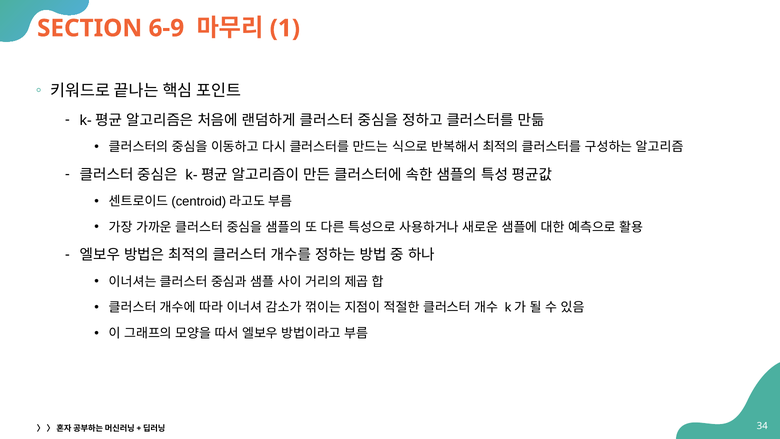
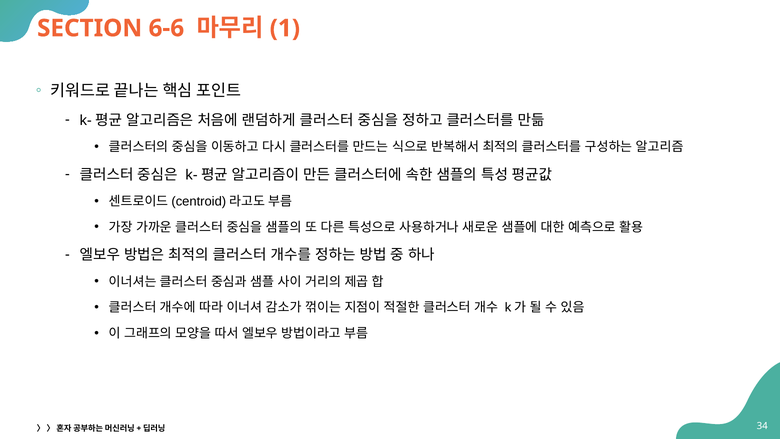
6-9: 6-9 -> 6-6 (166, 28)
